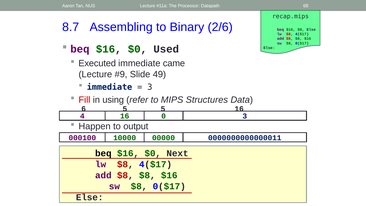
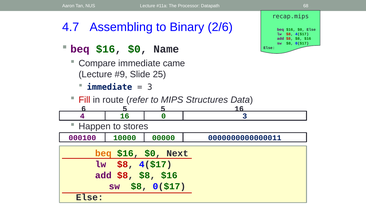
8.7: 8.7 -> 4.7 (71, 27)
Used: Used -> Name (166, 49)
Executed: Executed -> Compare (97, 63)
49: 49 -> 25 (159, 74)
using: using -> route (113, 100)
output: output -> stores (136, 126)
beq colour: black -> orange (103, 153)
